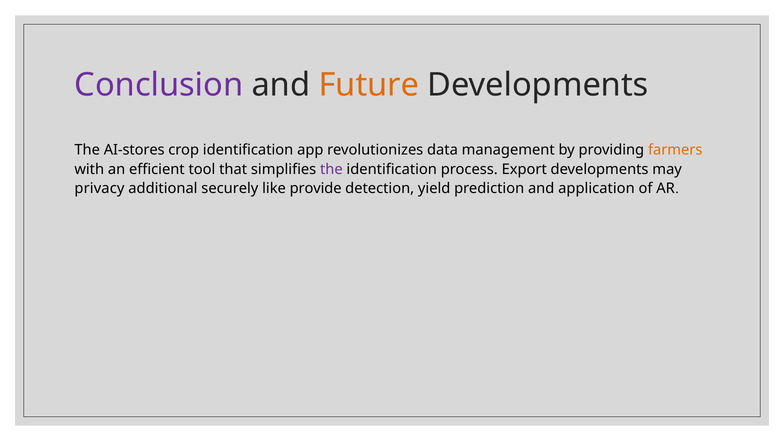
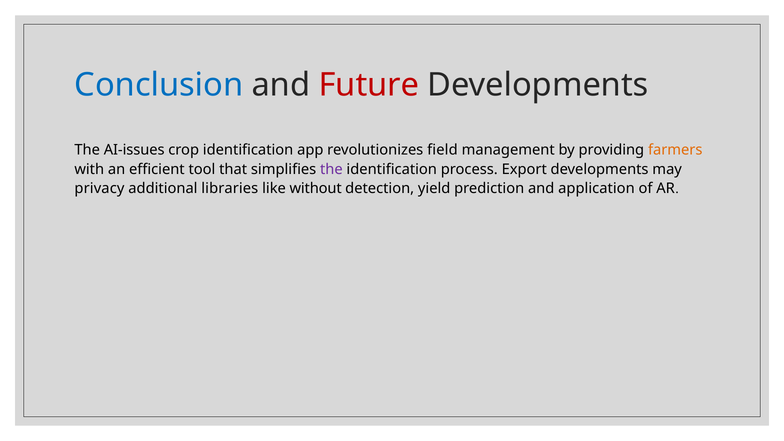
Conclusion colour: purple -> blue (159, 85)
Future colour: orange -> red (369, 85)
AI-stores: AI-stores -> AI-issues (134, 150)
data: data -> field (442, 150)
securely: securely -> libraries (230, 189)
provide: provide -> without (316, 189)
